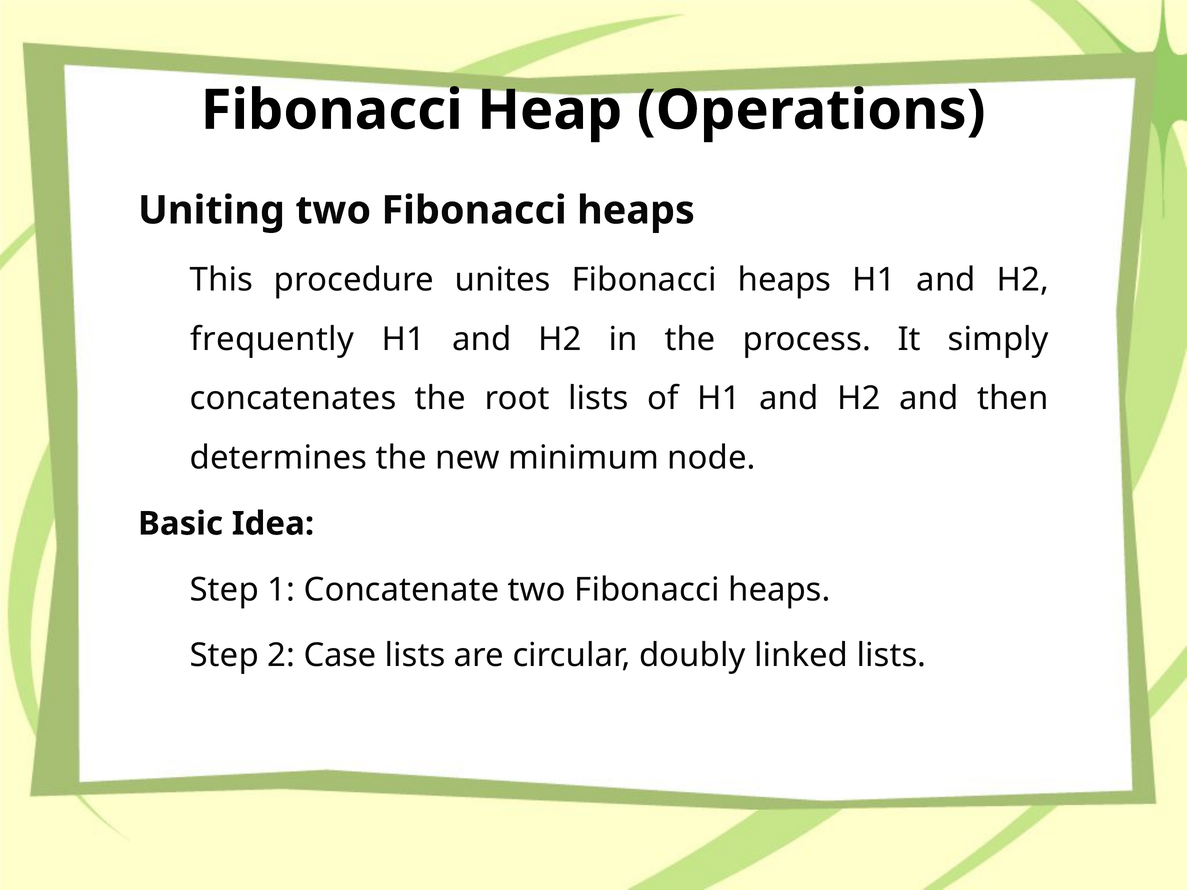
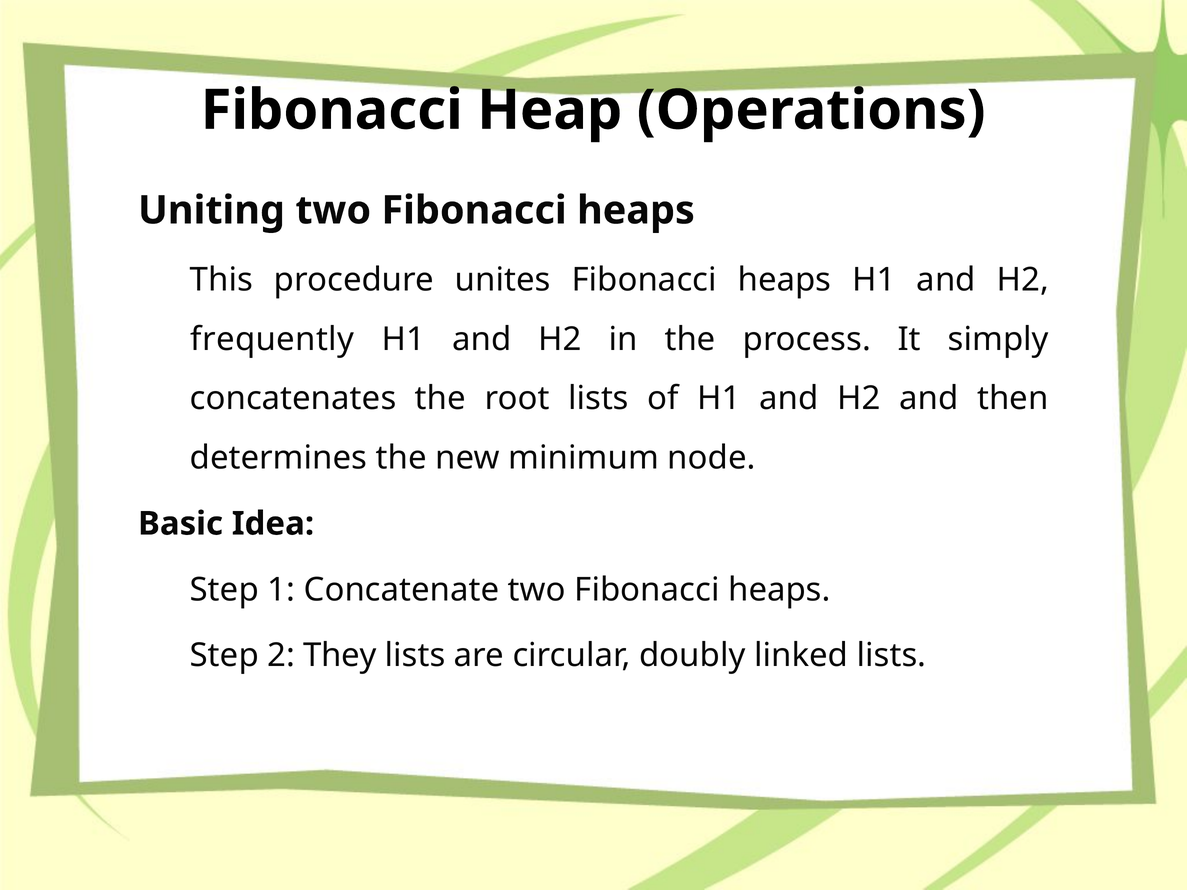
Case: Case -> They (340, 656)
